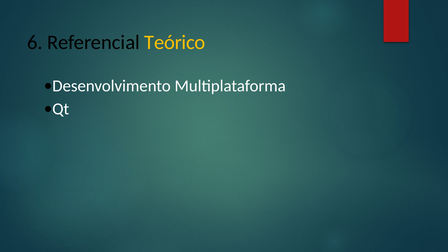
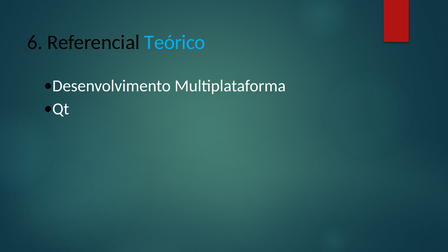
Teórico colour: yellow -> light blue (175, 42)
